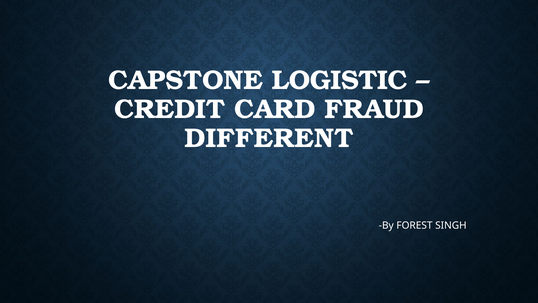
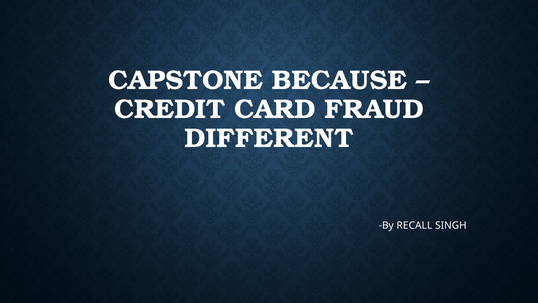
LOGISTIC: LOGISTIC -> BECAUSE (340, 80)
FOREST: FOREST -> RECALL (414, 225)
